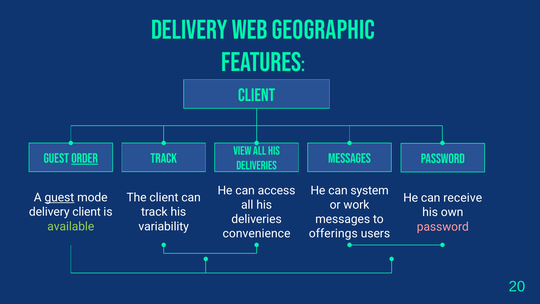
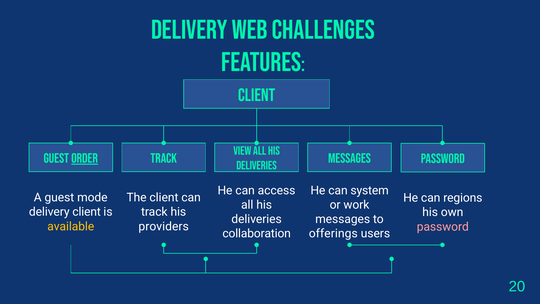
GEOGRAPHIC: GEOGRAPHIC -> CHALLENGES (323, 30)
guest underline: present -> none (59, 197)
receive: receive -> regions (463, 198)
available colour: light green -> yellow (71, 226)
variability: variability -> providers (164, 226)
convenience: convenience -> collaboration (257, 233)
